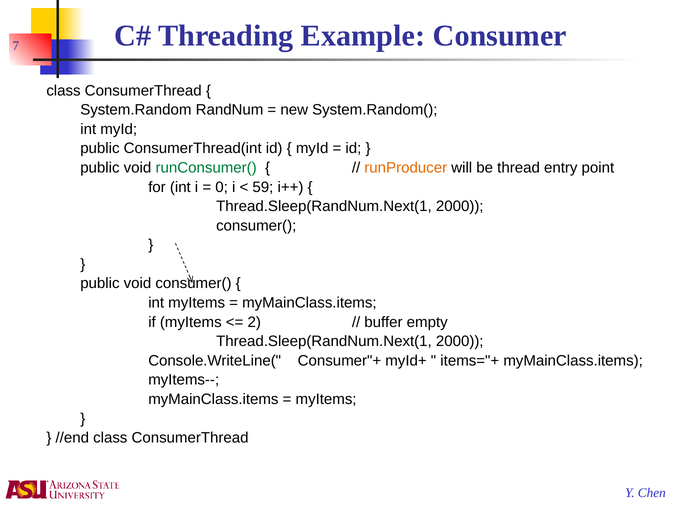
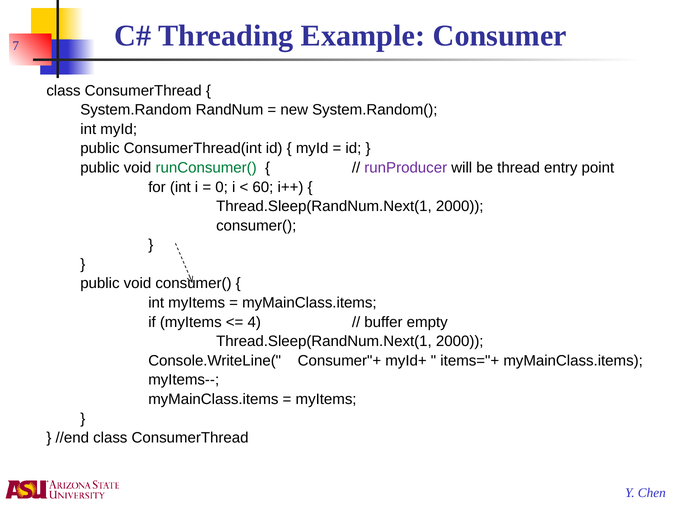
runProducer colour: orange -> purple (406, 168)
59: 59 -> 60 (263, 187)
2: 2 -> 4 (254, 322)
